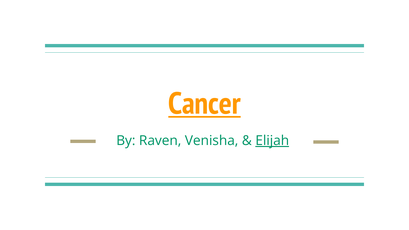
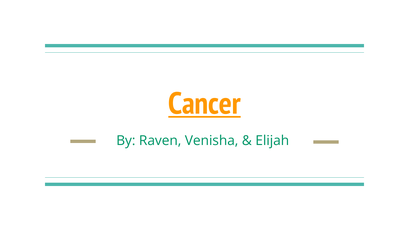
Elijah underline: present -> none (272, 141)
